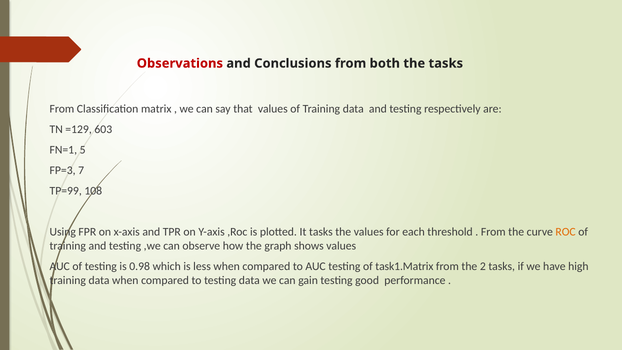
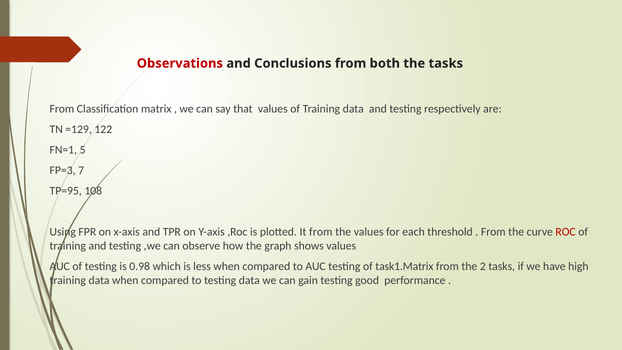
603: 603 -> 122 (103, 130)
TP=99: TP=99 -> TP=95 (66, 191)
It tasks: tasks -> from (321, 232)
ROC colour: orange -> red (566, 232)
